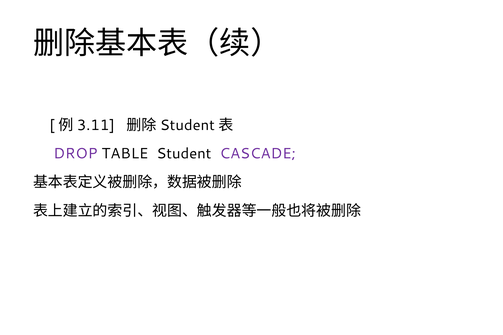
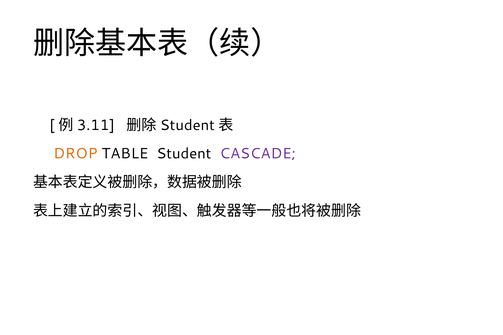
DROP colour: purple -> orange (75, 154)
